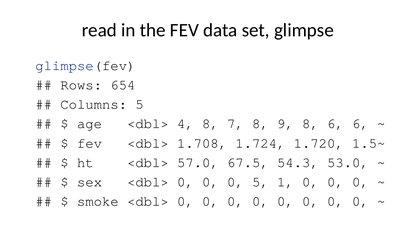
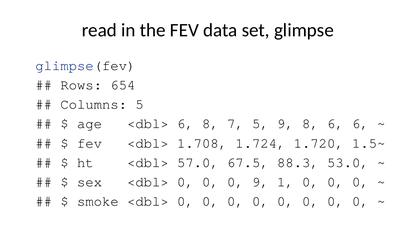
<dbl> 4: 4 -> 6 (186, 124)
7 8: 8 -> 5 (260, 124)
54.3: 54.3 -> 88.3 (298, 163)
0 5: 5 -> 9 (260, 182)
